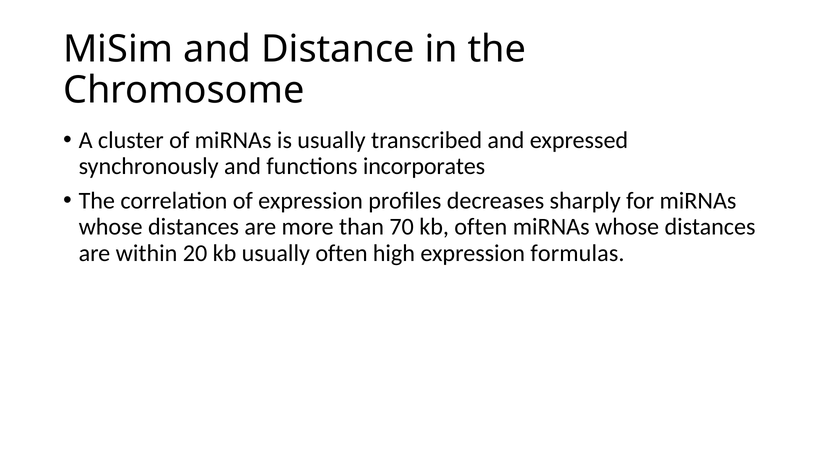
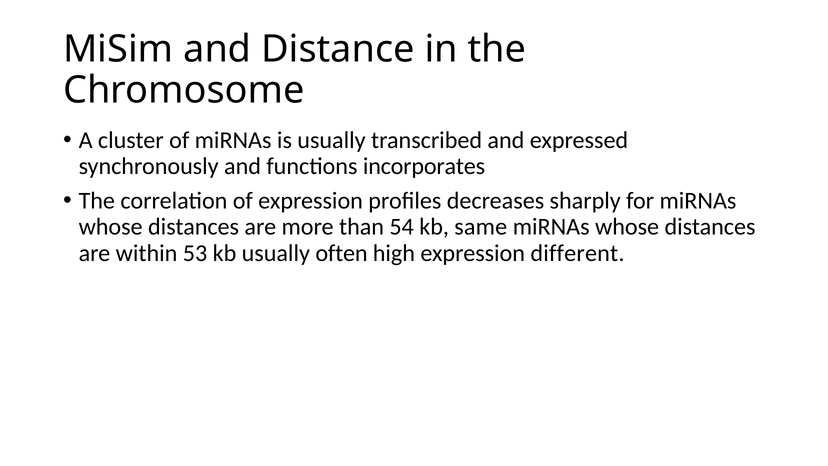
70: 70 -> 54 (402, 227)
kb often: often -> same (481, 227)
20: 20 -> 53 (195, 253)
formulas: formulas -> different (577, 253)
